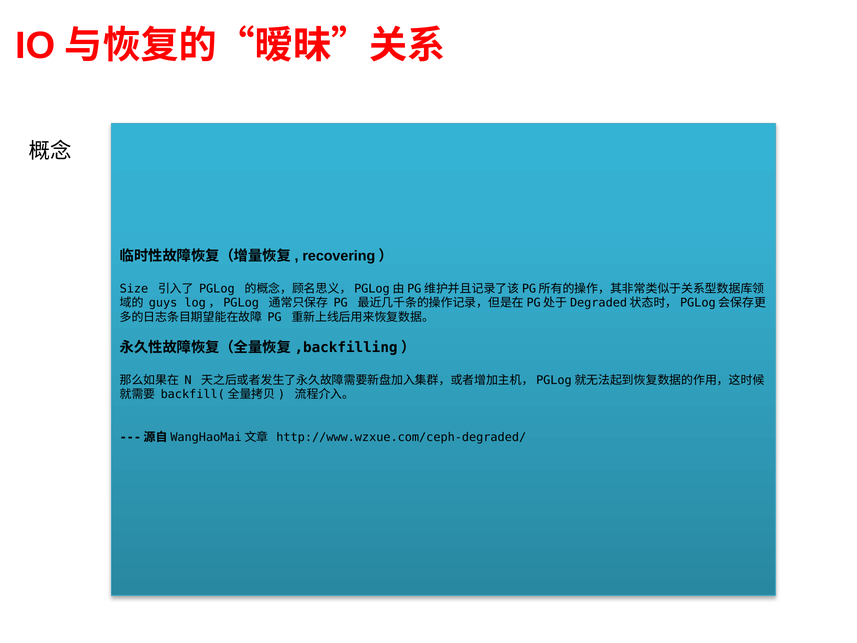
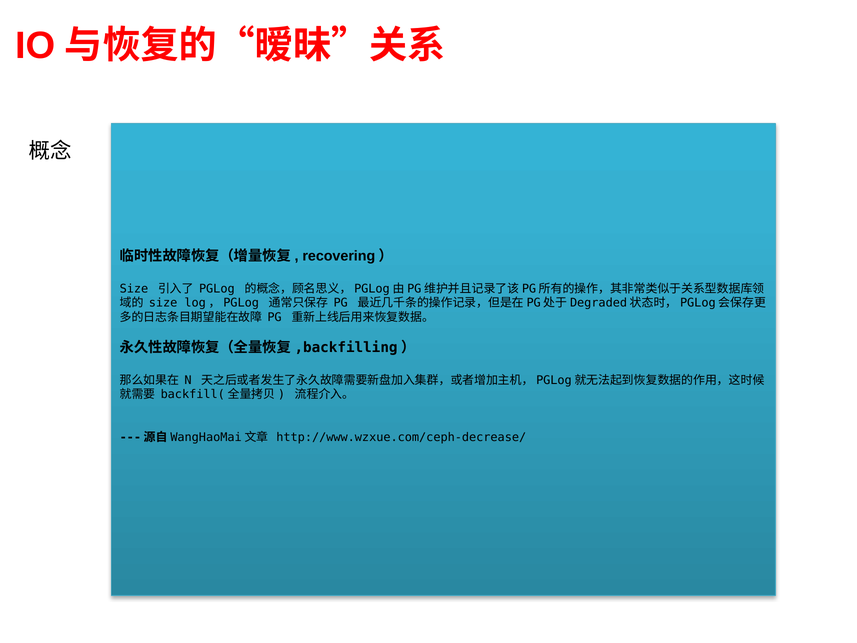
guys: guys -> size (163, 303)
http://www.wzxue.com/ceph-degraded/: http://www.wzxue.com/ceph-degraded/ -> http://www.wzxue.com/ceph-decrease/ (401, 437)
